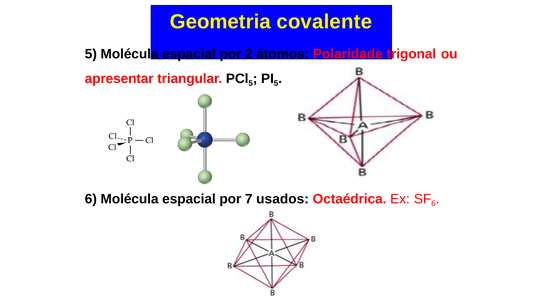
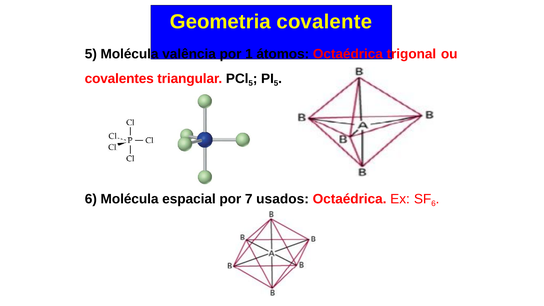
5 Molécula espacial: espacial -> valência (189, 54)
2: 2 -> 1 (249, 54)
átomos Polaridade: Polaridade -> Octaédrica (348, 54)
apresentar: apresentar -> covalentes (119, 79)
